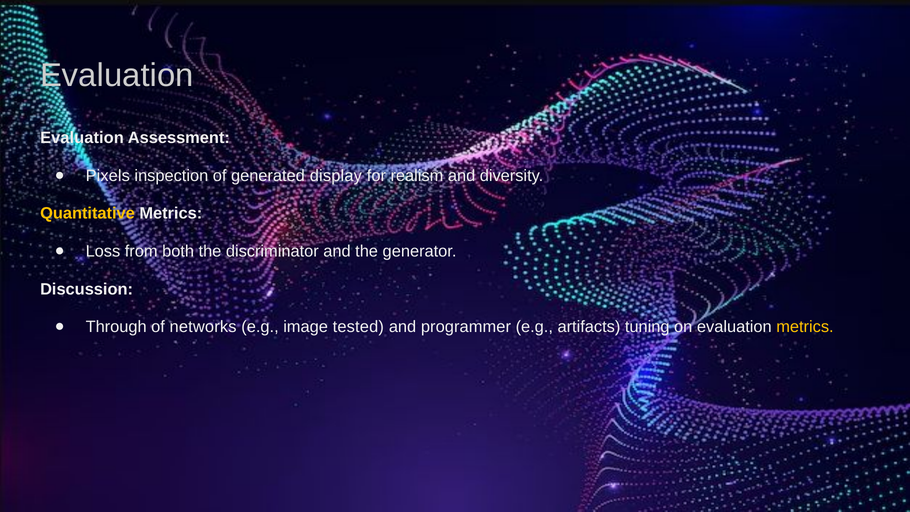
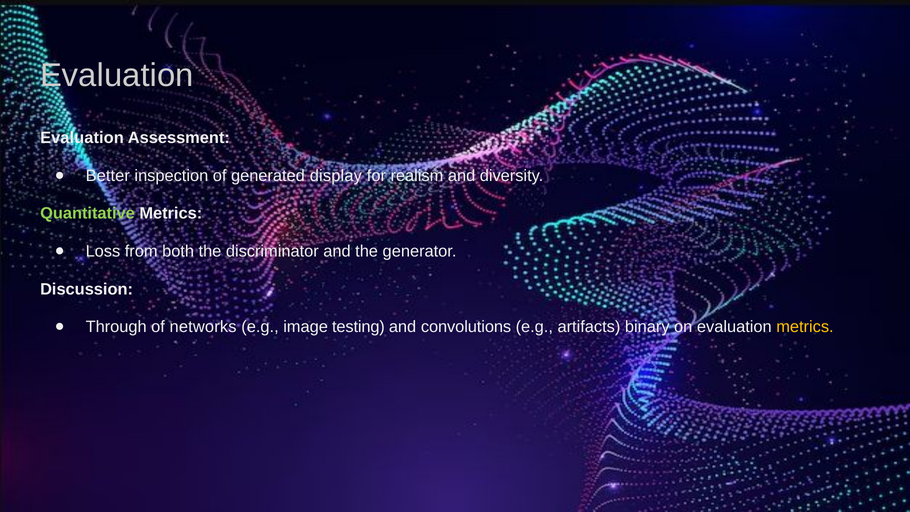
Pixels: Pixels -> Better (108, 176)
Quantitative colour: yellow -> light green (88, 213)
tested: tested -> testing (358, 327)
programmer: programmer -> convolutions (466, 327)
tuning: tuning -> binary (647, 327)
